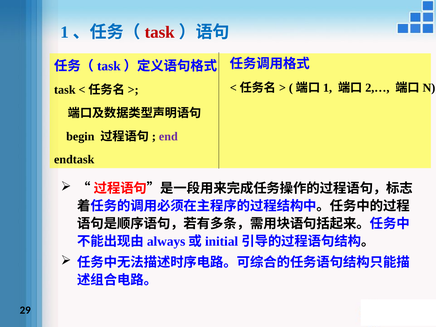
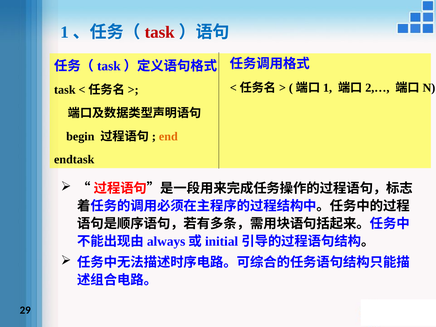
end colour: purple -> orange (168, 136)
